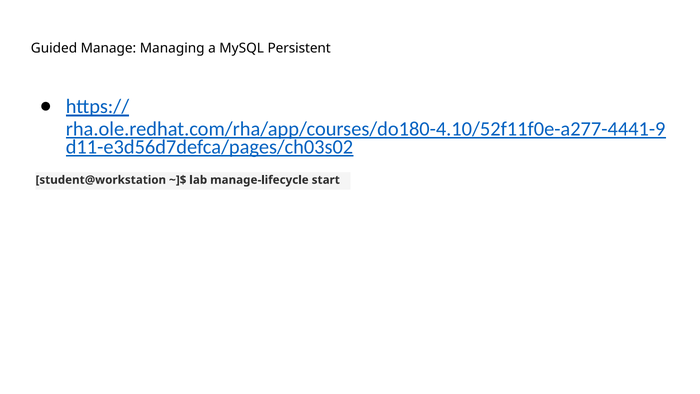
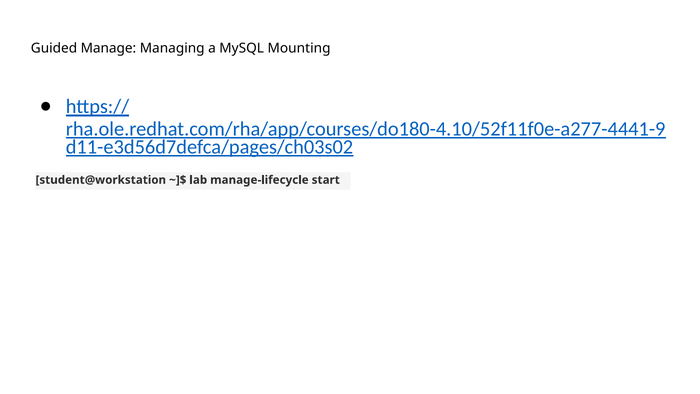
Persistent: Persistent -> Mounting (299, 48)
